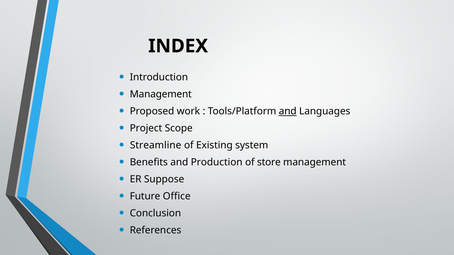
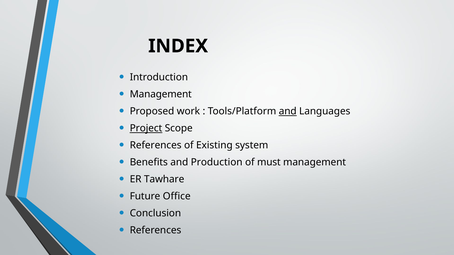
Project underline: none -> present (146, 129)
Streamline: Streamline -> References (156, 146)
store: store -> must (269, 163)
Suppose: Suppose -> Tawhare (164, 180)
